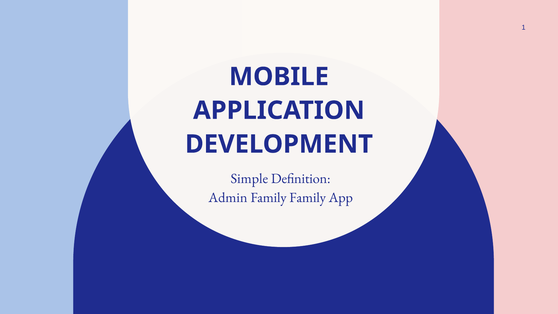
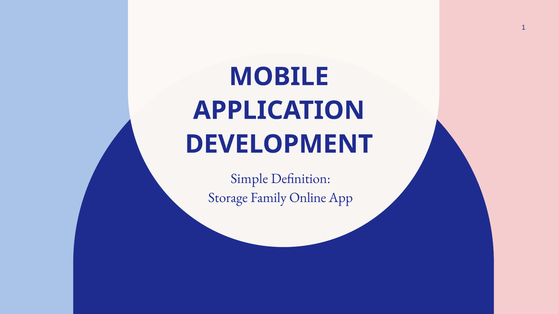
Admin: Admin -> Storage (228, 197)
Family Family: Family -> Online (308, 197)
